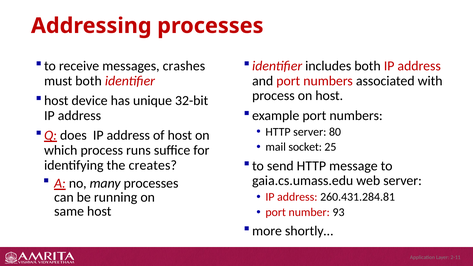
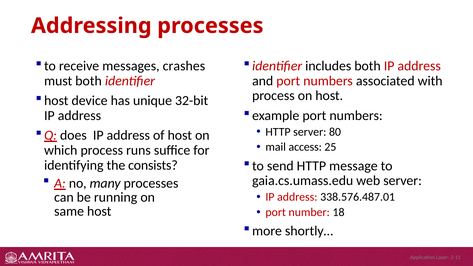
socket: socket -> access (305, 147)
creates: creates -> consists (153, 165)
260.431.284.81: 260.431.284.81 -> 338.576.487.01 (358, 197)
93: 93 -> 18 (339, 212)
